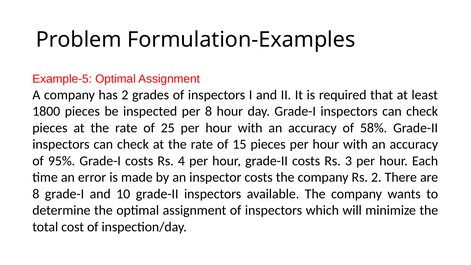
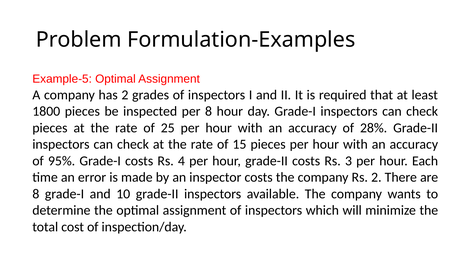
58%: 58% -> 28% (374, 128)
